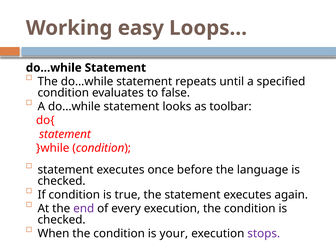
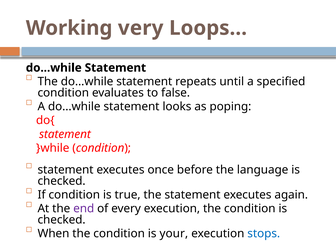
easy: easy -> very (141, 28)
toolbar: toolbar -> poping (230, 107)
stops colour: purple -> blue (264, 234)
